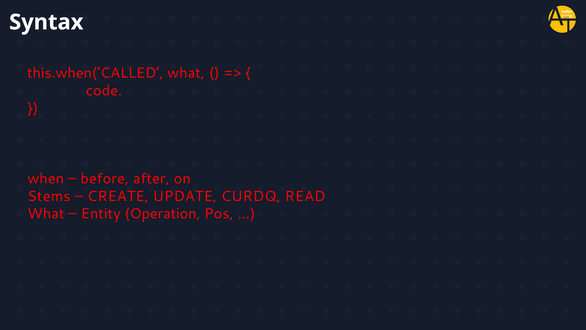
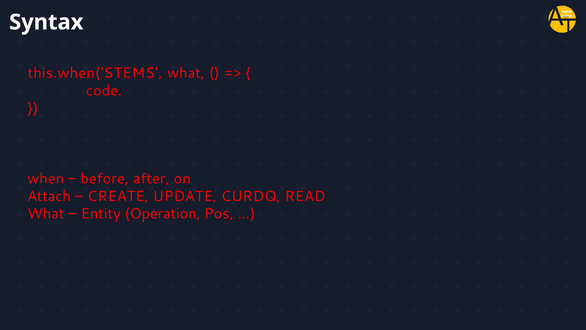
this.when(‘CALLED: this.when(‘CALLED -> this.when(‘STEMS (95, 73)
Stems: Stems -> Attach (49, 196)
